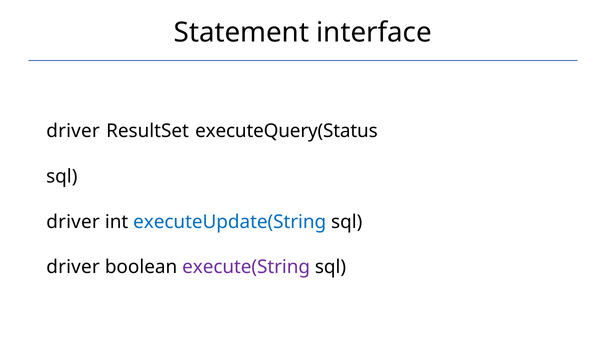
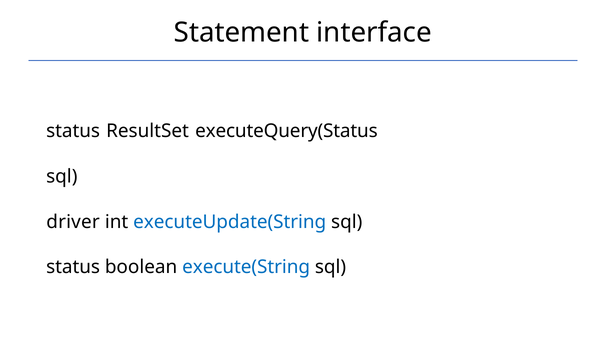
driver: driver -> status (73, 131)
driver: driver -> status (73, 267)
execute(String colour: purple -> blue (246, 267)
